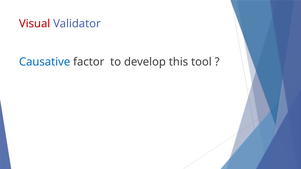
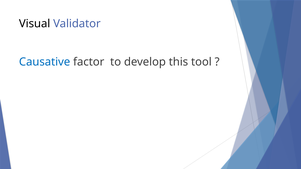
Visual colour: red -> black (35, 24)
